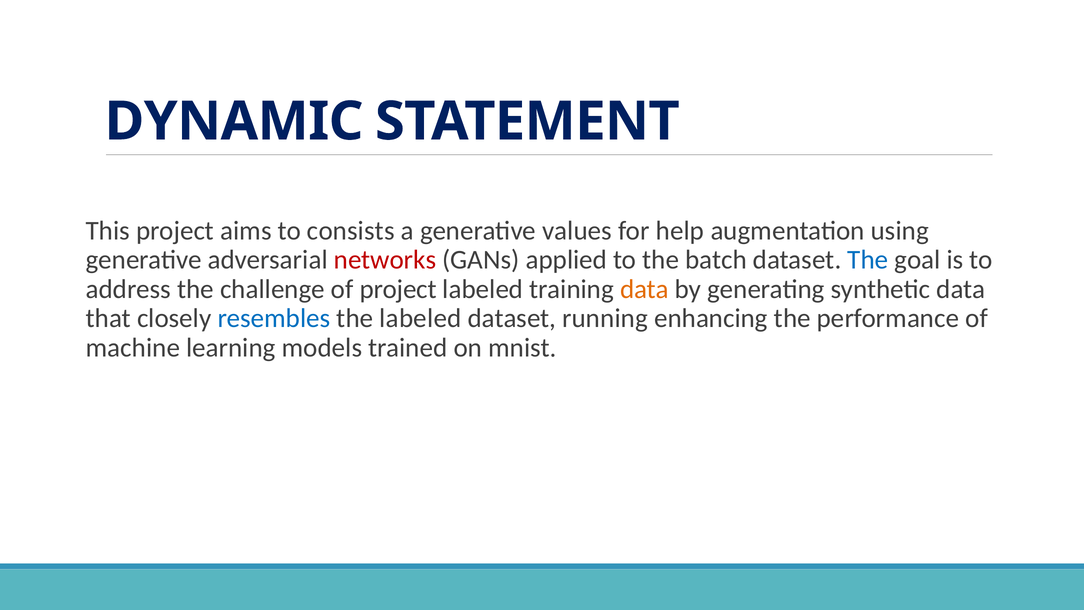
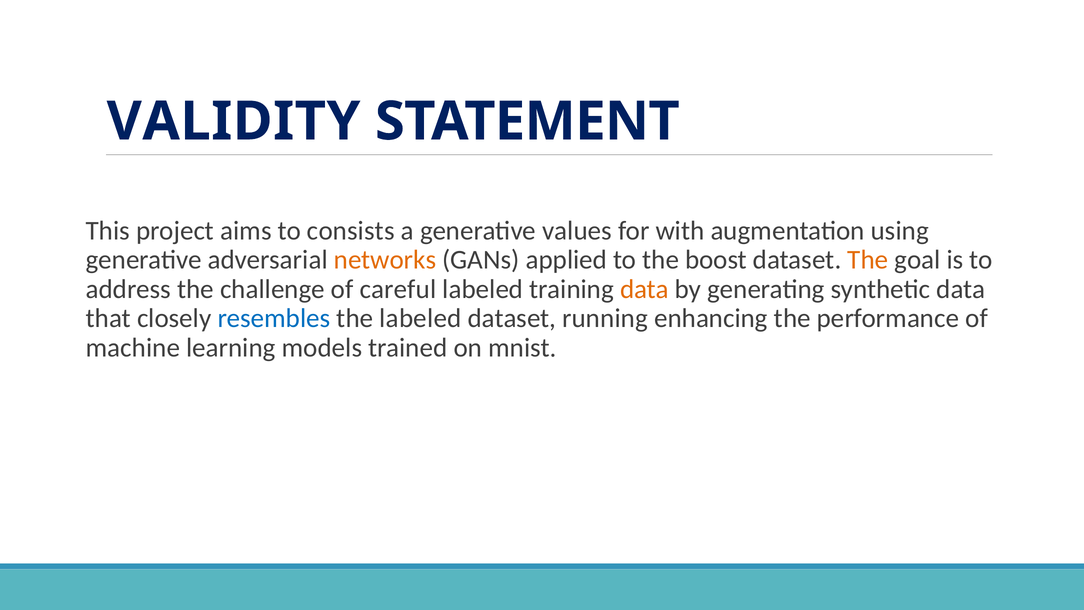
DYNAMIC: DYNAMIC -> VALIDITY (234, 121)
help: help -> with (680, 231)
networks colour: red -> orange (385, 260)
batch: batch -> boost (716, 260)
The colour: blue -> orange (868, 260)
of project: project -> careful (398, 289)
